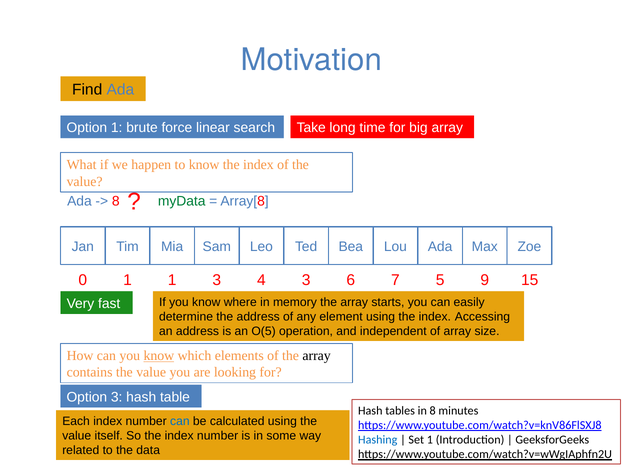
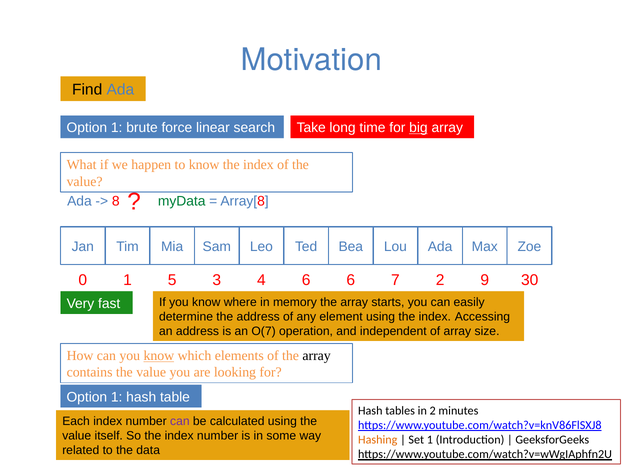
big underline: none -> present (418, 128)
1 1: 1 -> 5 (172, 280)
4 3: 3 -> 6 (306, 280)
7 5: 5 -> 2 (440, 280)
15: 15 -> 30 (530, 280)
O(5: O(5 -> O(7 (264, 332)
3: 3 -> 1 (117, 397)
in 8: 8 -> 2 (433, 411)
can colour: blue -> purple (180, 422)
Hashing colour: blue -> orange (378, 440)
